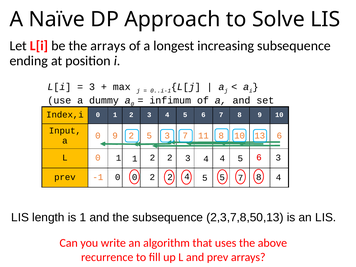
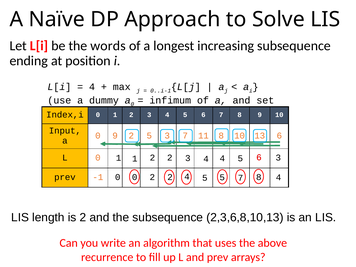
the arrays: arrays -> words (108, 46)
3: 3 -> 4 (92, 87)
is 1: 1 -> 2 (83, 217)
2,3,7,8,50,13: 2,3,7,8,50,13 -> 2,3,6,8,10,13 (245, 217)
